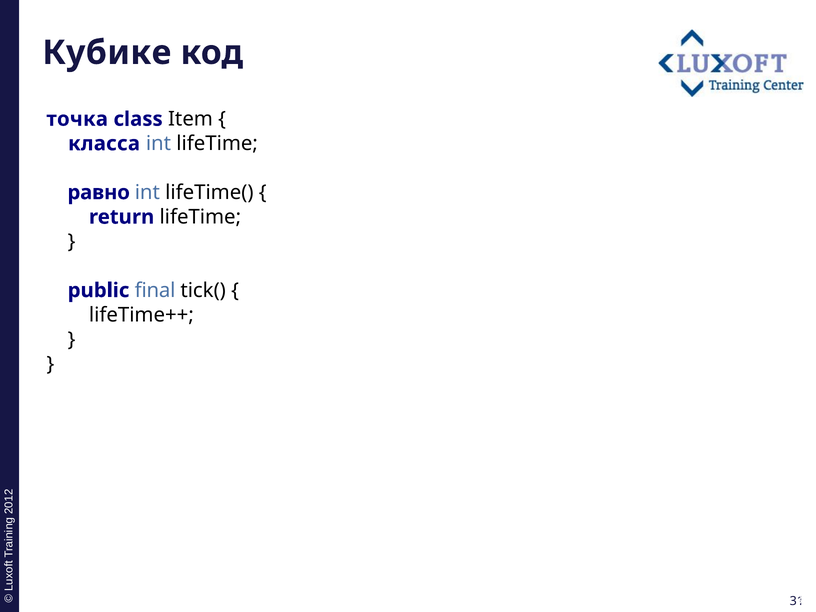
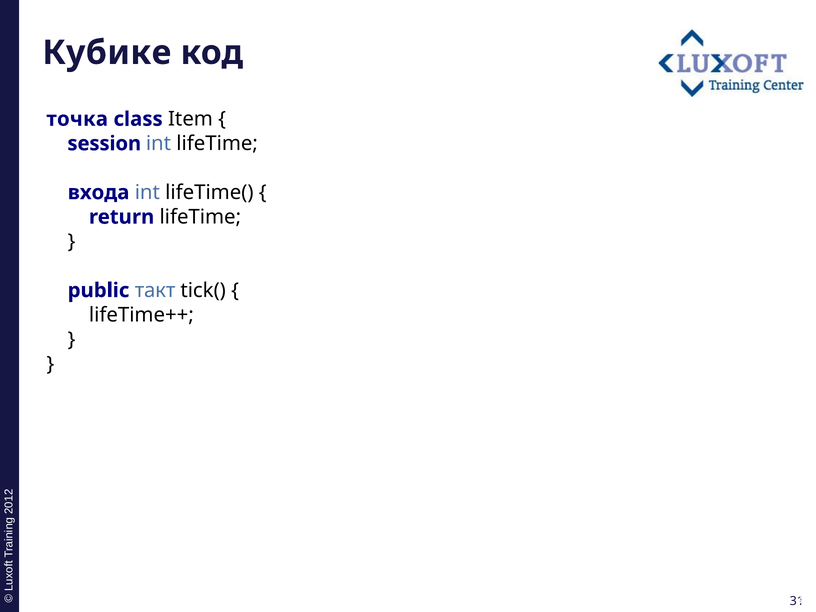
класса: класса -> session (104, 144)
равно: равно -> входа (99, 193)
final: final -> такт (155, 290)
